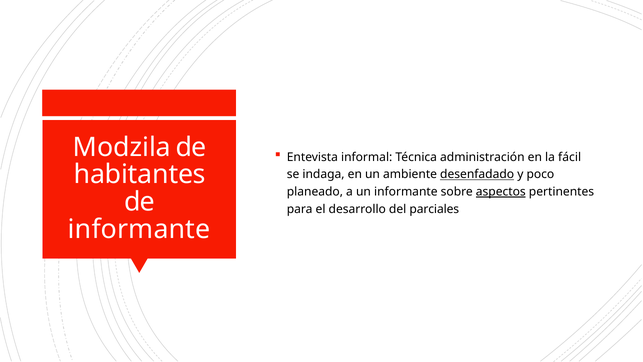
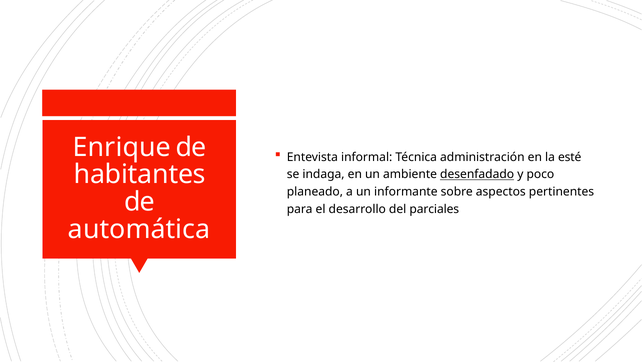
Modzila: Modzila -> Enrique (122, 147)
fácil: fácil -> esté (570, 157)
aspectos underline: present -> none (501, 192)
informante: informante -> automática (139, 229)
